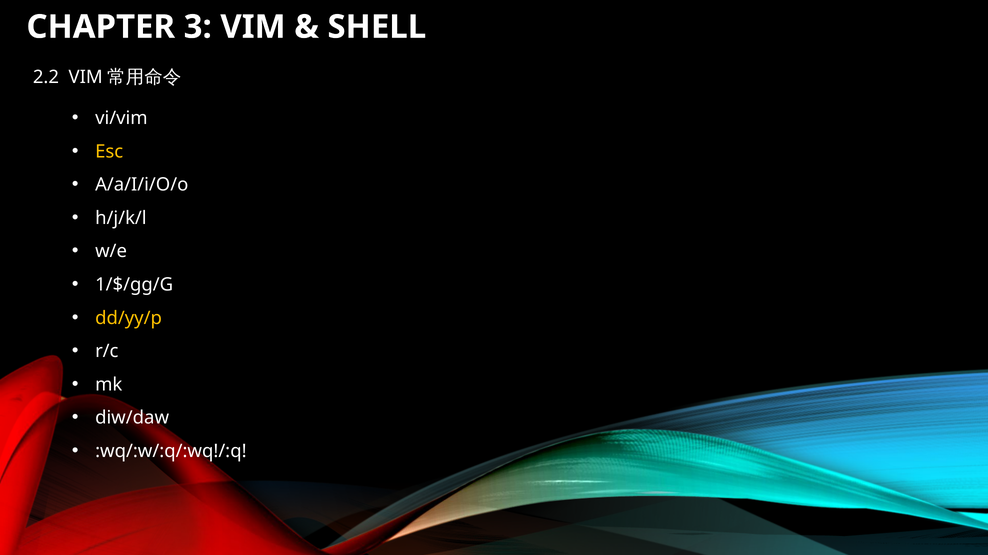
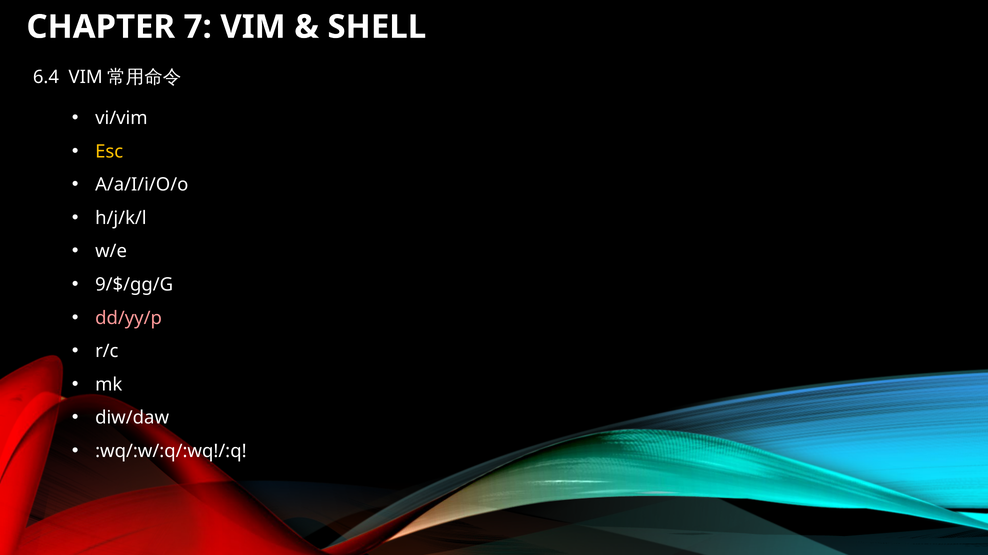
3: 3 -> 7 (198, 27)
2.2: 2.2 -> 6.4 (46, 77)
1/$/gg/G: 1/$/gg/G -> 9/$/gg/G (134, 285)
dd/yy/p colour: yellow -> pink (129, 318)
